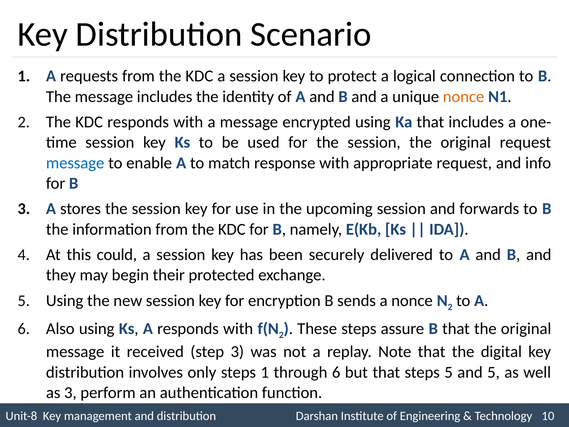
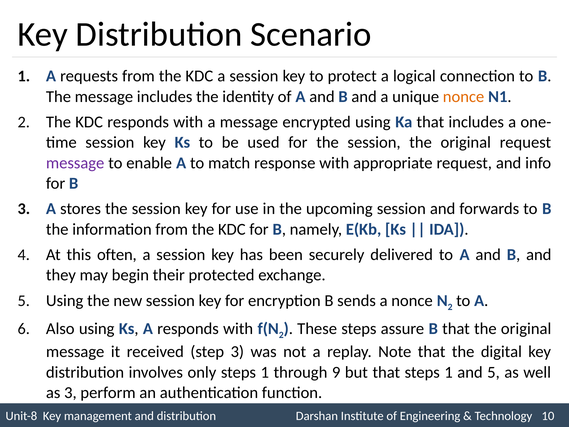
message colour: blue -> purple (75, 163)
could: could -> often (117, 254)
through 6: 6 -> 9 (336, 372)
that steps 5: 5 -> 1 (449, 372)
